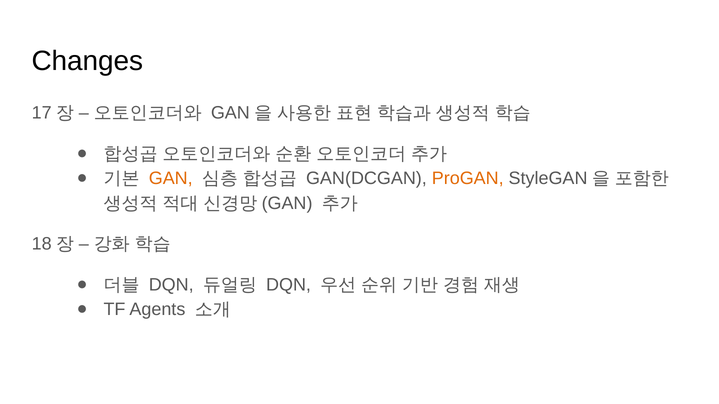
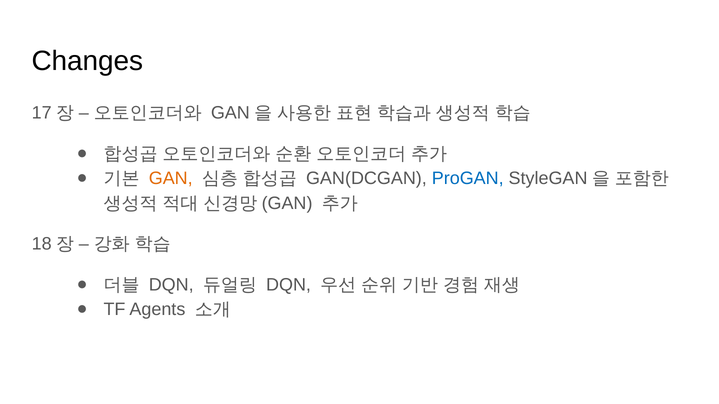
ProGAN colour: orange -> blue (468, 179)
